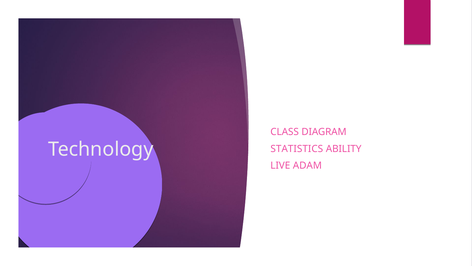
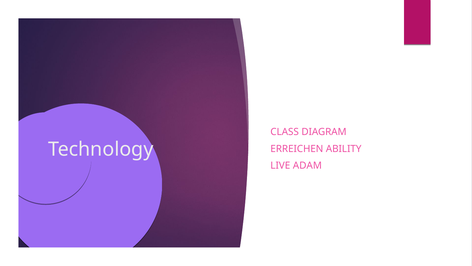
STATISTICS: STATISTICS -> ERREICHEN (297, 149)
